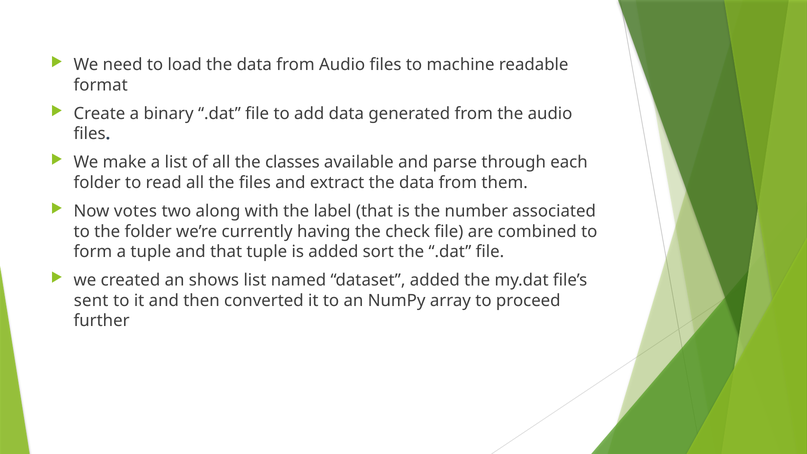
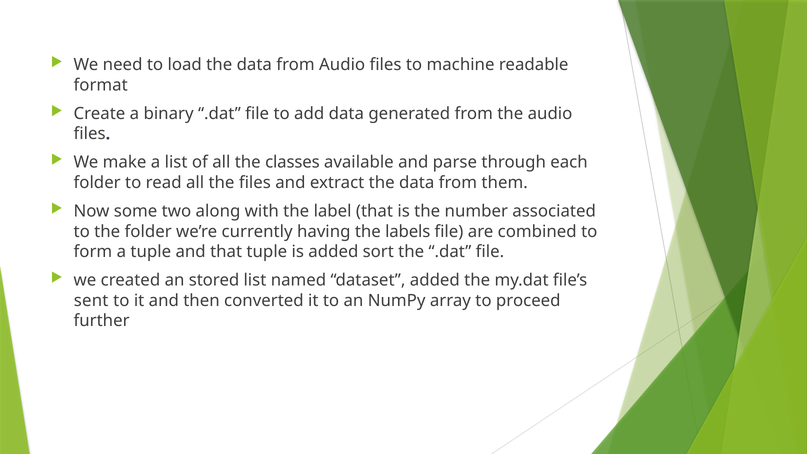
votes: votes -> some (136, 211)
check: check -> labels (408, 231)
shows: shows -> stored (214, 280)
